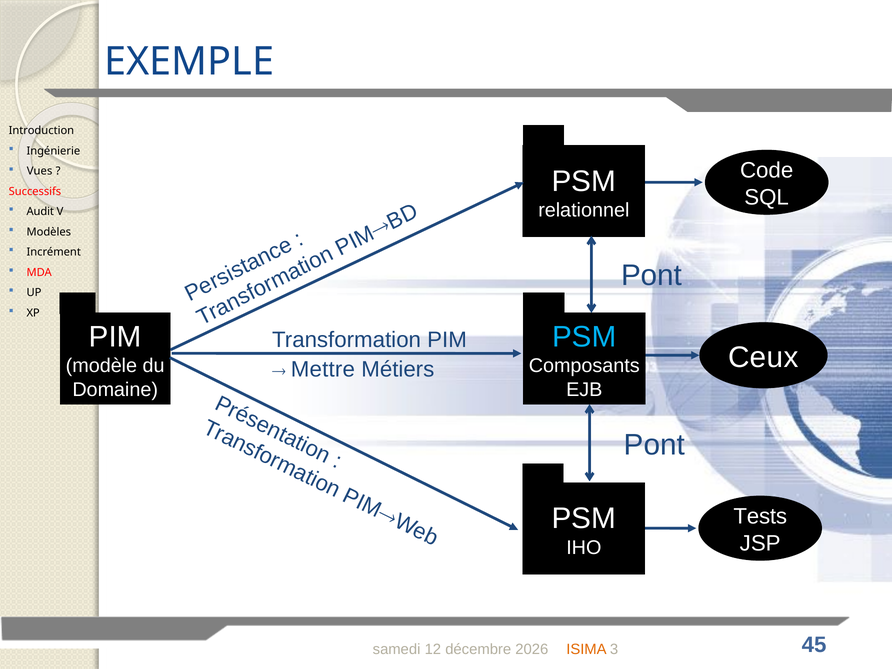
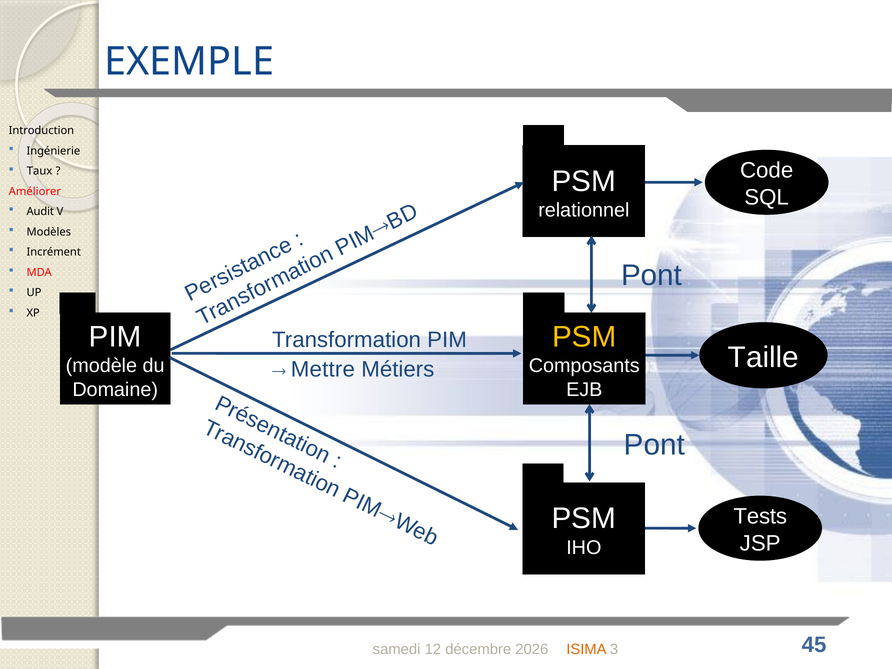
Vues: Vues -> Taux (40, 171)
Successifs: Successifs -> Améliorer (35, 191)
PSM colour: light blue -> yellow (584, 337)
Ceux: Ceux -> Taille (763, 357)
